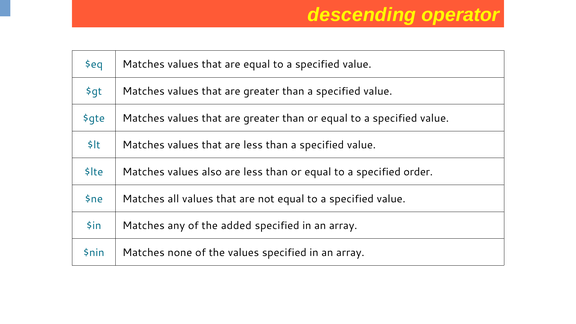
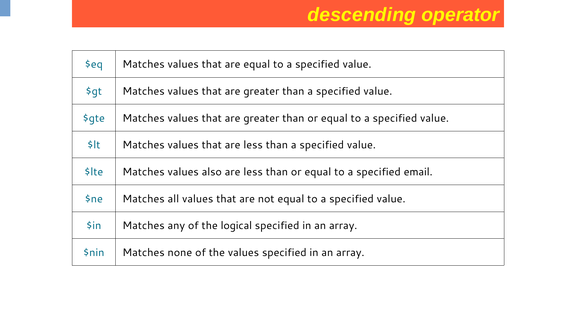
order: order -> email (418, 172)
added: added -> logical (236, 226)
